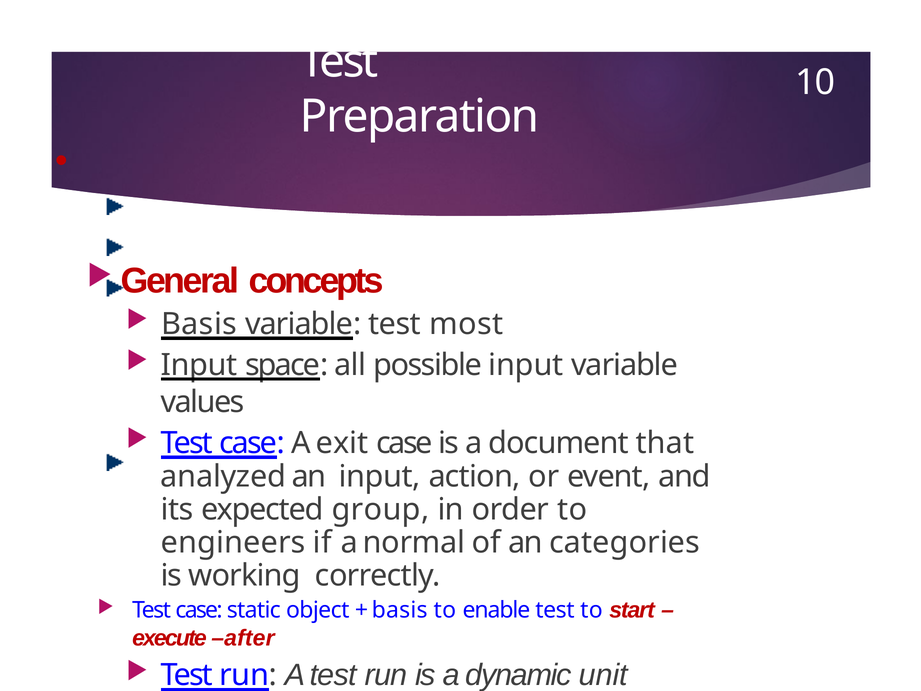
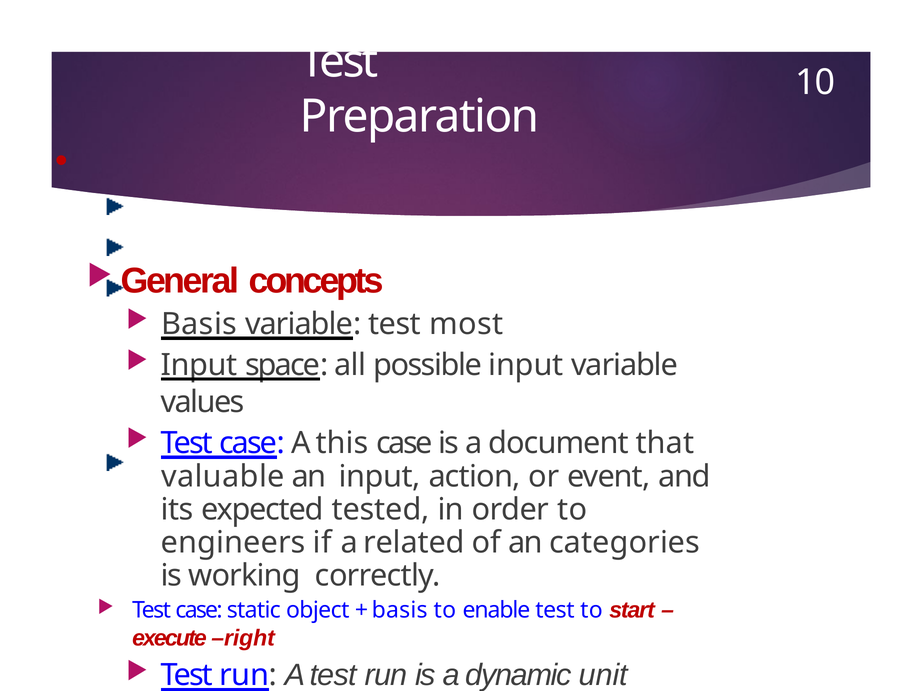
exit: exit -> this (342, 443)
analyzed: analyzed -> valuable (223, 476)
group: group -> tested (381, 509)
normal: normal -> related (414, 543)
after: after -> right (243, 638)
